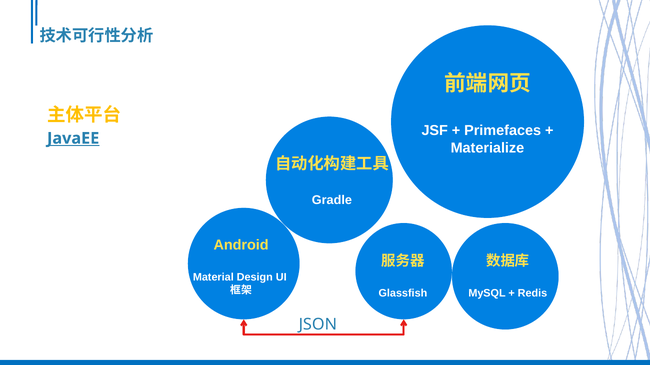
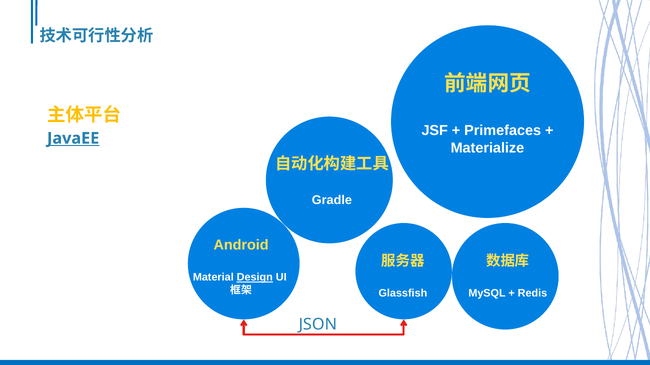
Design underline: none -> present (255, 278)
